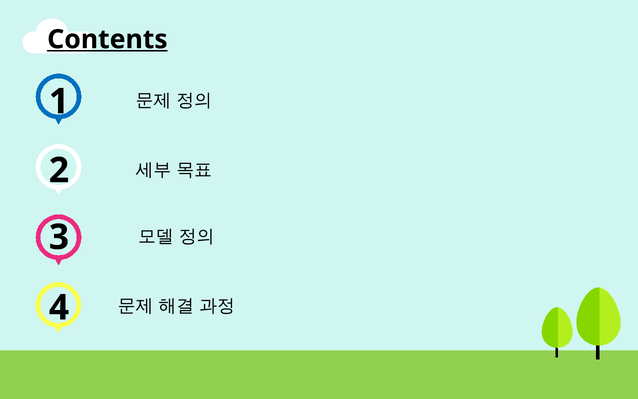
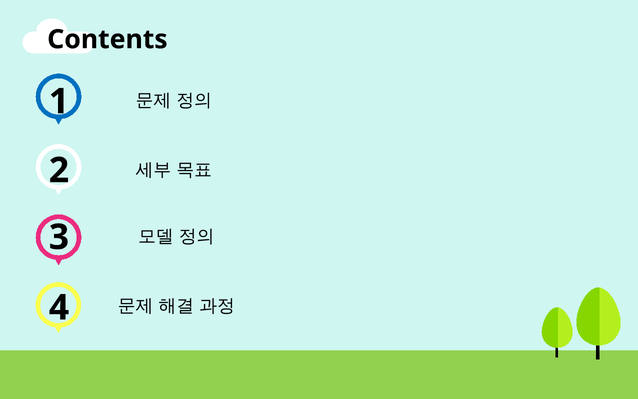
Contents underline: present -> none (107, 39)
